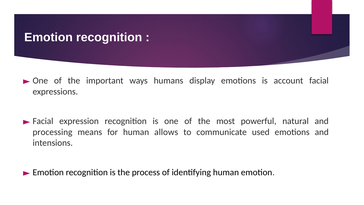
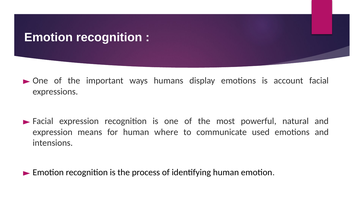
processing: processing -> expression (53, 132)
allows: allows -> where (166, 132)
